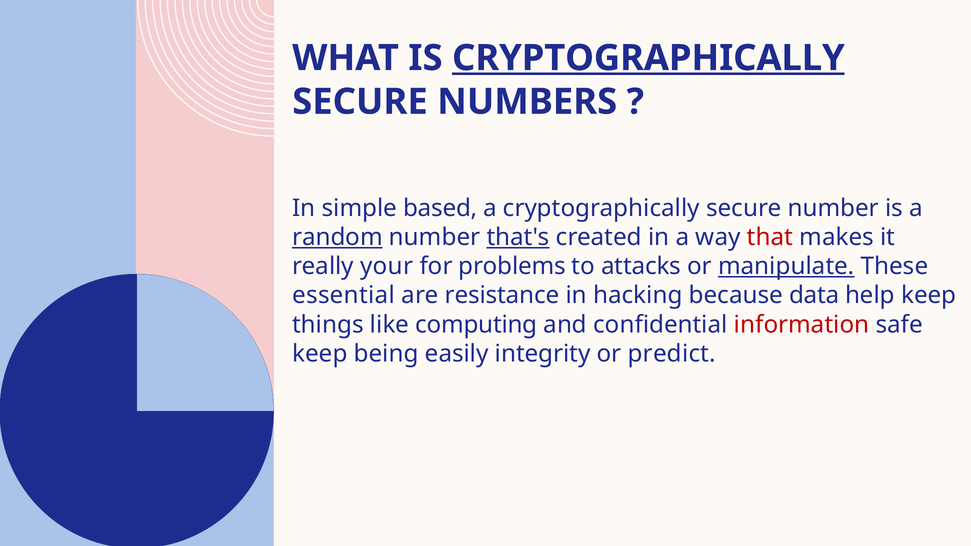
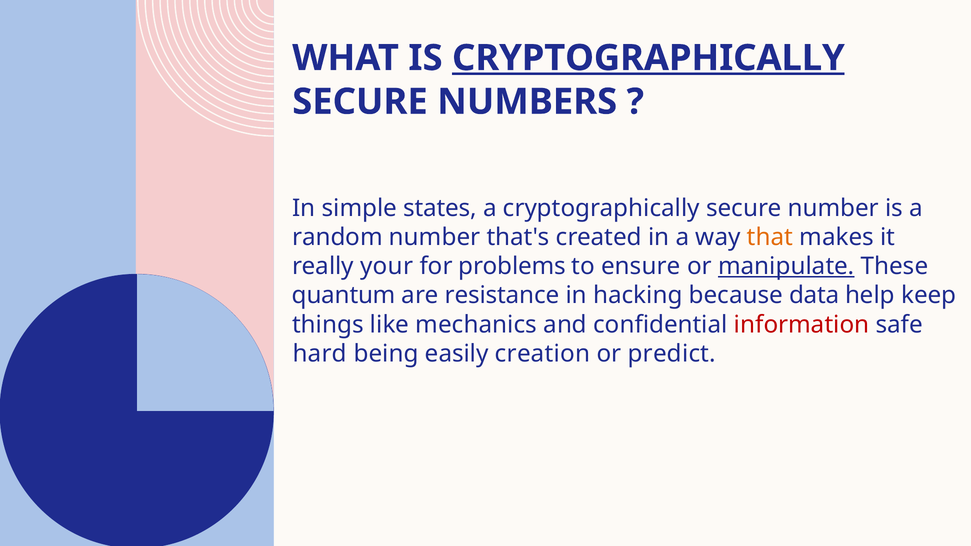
based: based -> states (440, 208)
random underline: present -> none (337, 237)
that's underline: present -> none (518, 237)
that colour: red -> orange (770, 237)
attacks: attacks -> ensure (641, 266)
essential: essential -> quantum (344, 295)
computing: computing -> mechanics (476, 325)
keep: keep -> hard (320, 354)
integrity: integrity -> creation (543, 354)
